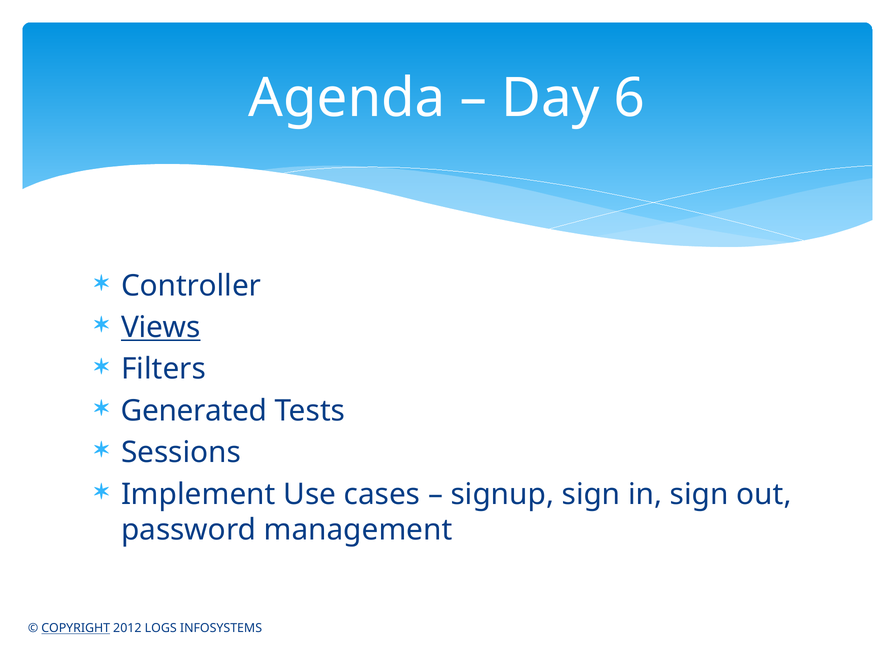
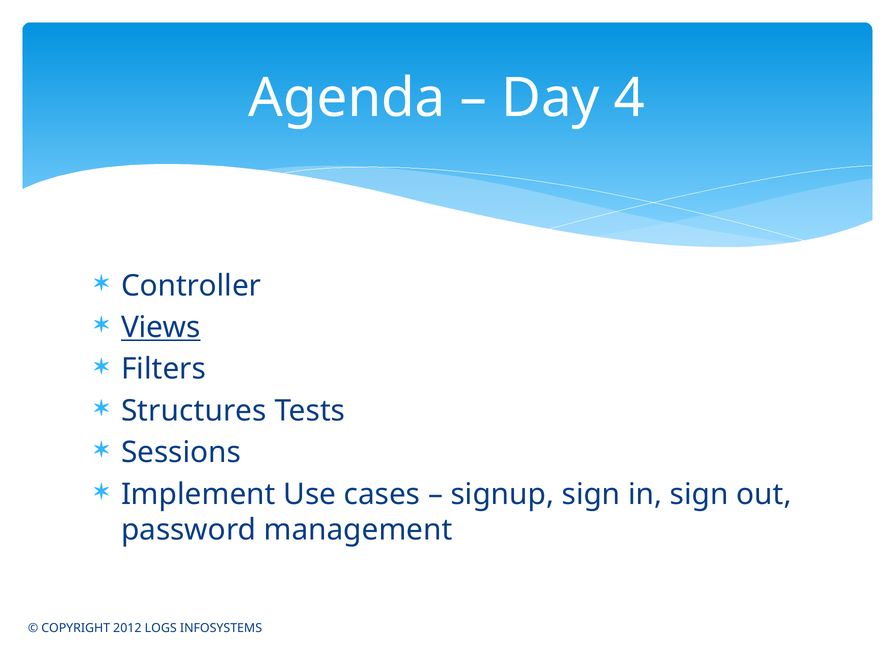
6: 6 -> 4 (629, 98)
Generated: Generated -> Structures (194, 411)
COPYRIGHT underline: present -> none (76, 629)
